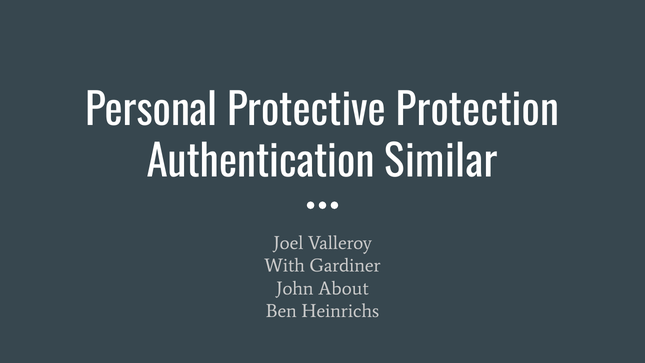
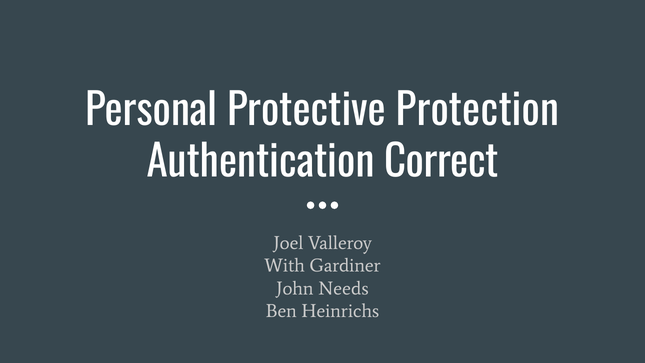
Similar: Similar -> Correct (441, 163)
About: About -> Needs (344, 288)
